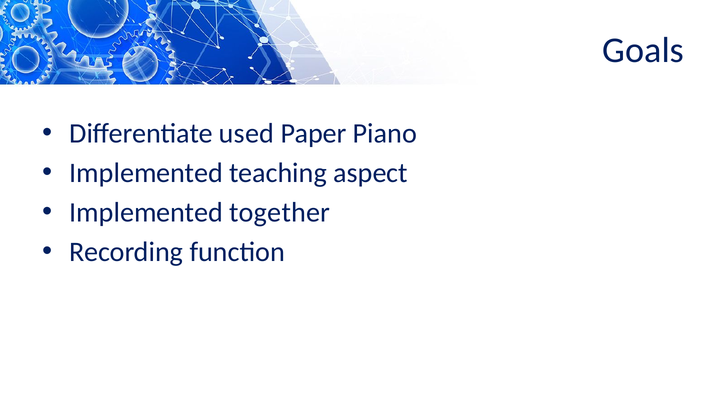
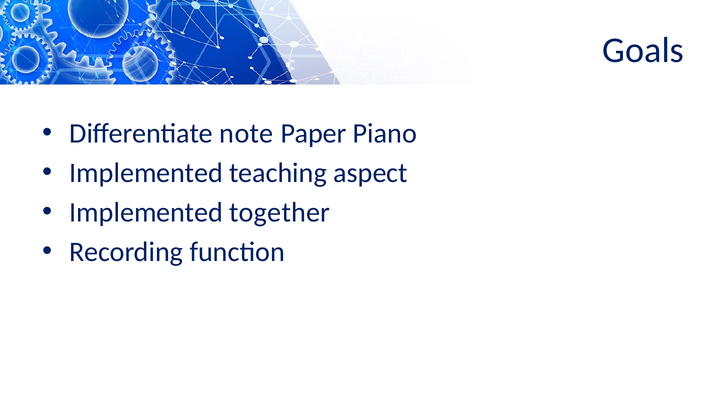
used: used -> note (246, 134)
